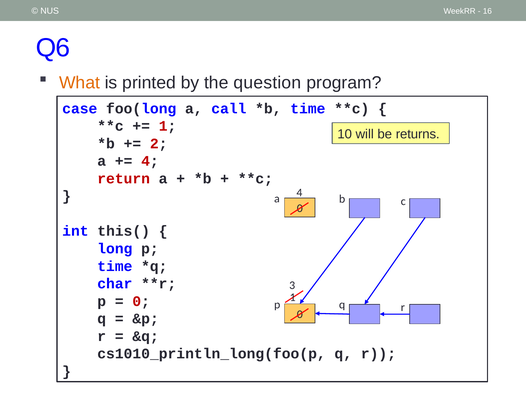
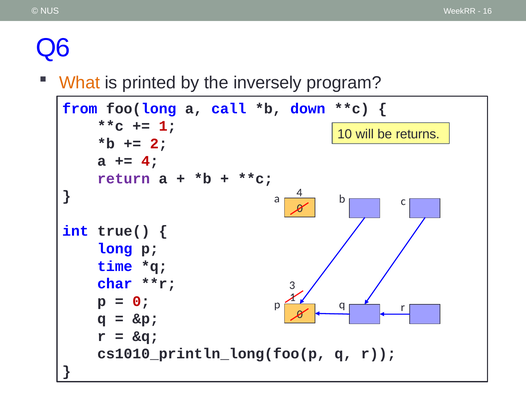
question: question -> inversely (268, 83)
case: case -> from (80, 109)
time: time -> down (308, 109)
return colour: red -> purple (124, 179)
this(: this( -> true( (124, 231)
